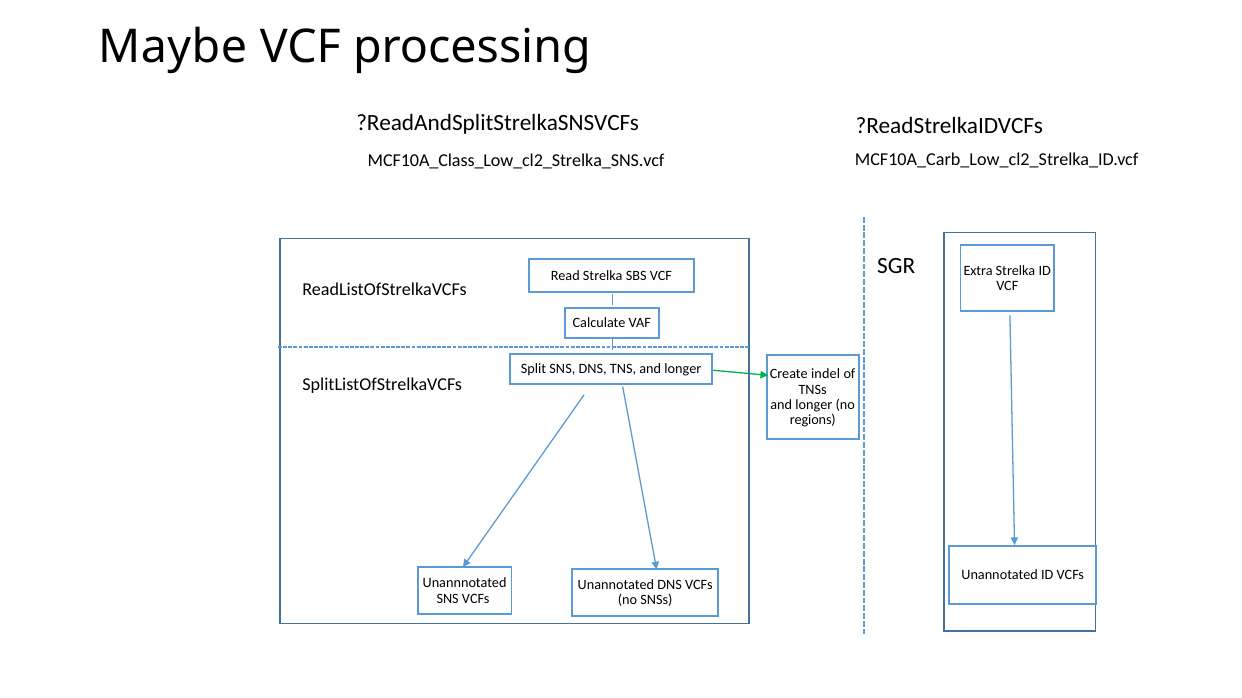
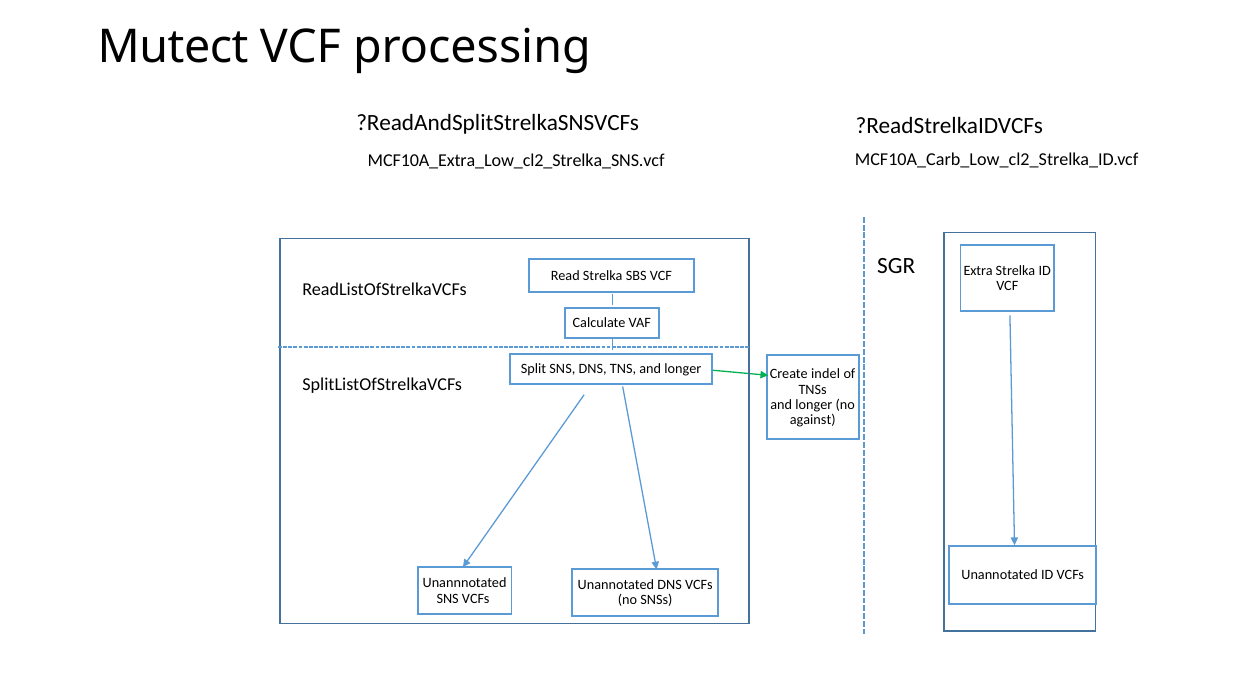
Maybe: Maybe -> Mutect (173, 47)
MCF10A_Class_Low_cl2_Strelka_SNS.vcf: MCF10A_Class_Low_cl2_Strelka_SNS.vcf -> MCF10A_Extra_Low_cl2_Strelka_SNS.vcf (516, 160)
regions: regions -> against (813, 421)
